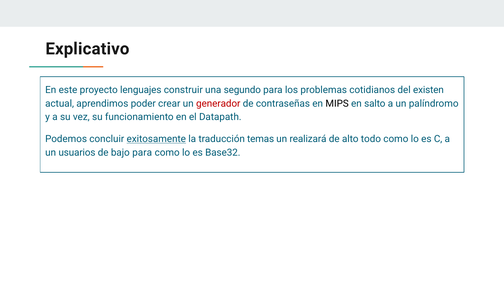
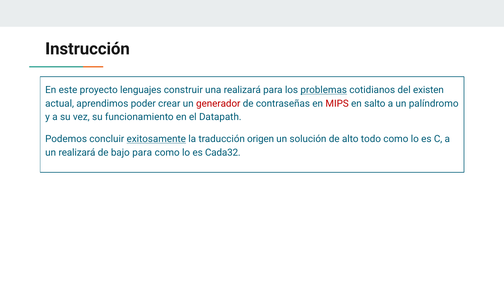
Explicativo: Explicativo -> Instrucción (88, 49)
una segundo: segundo -> realizará (242, 90)
problemas underline: none -> present (324, 90)
MIPS colour: black -> red (337, 104)
temas: temas -> origen (261, 139)
realizará: realizará -> solución (308, 139)
un usuarios: usuarios -> realizará (77, 153)
Base32: Base32 -> Cada32 (223, 153)
